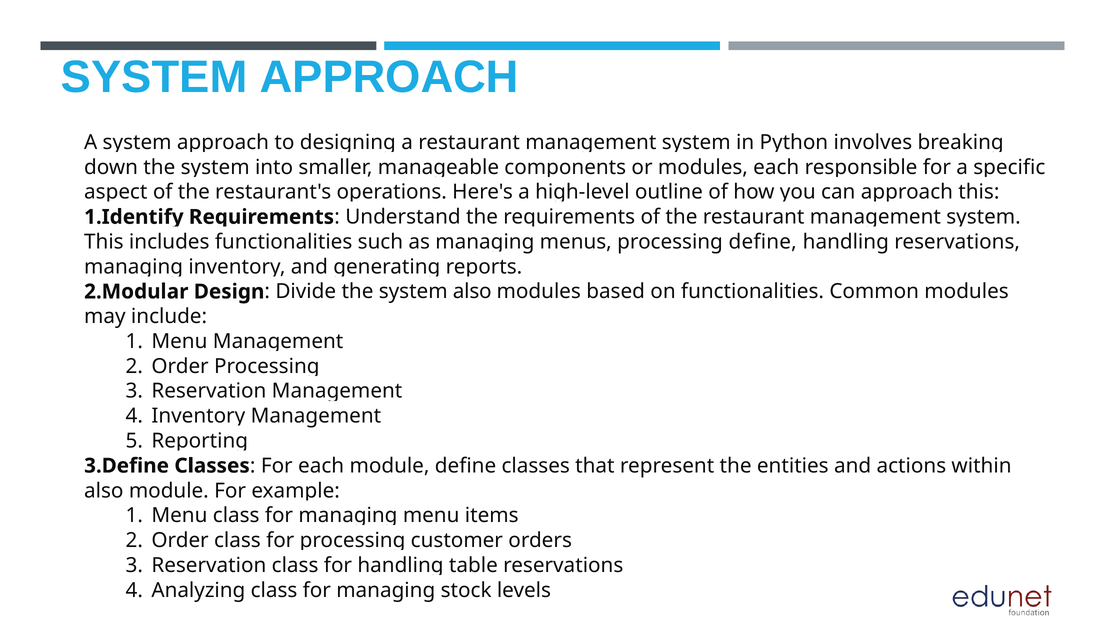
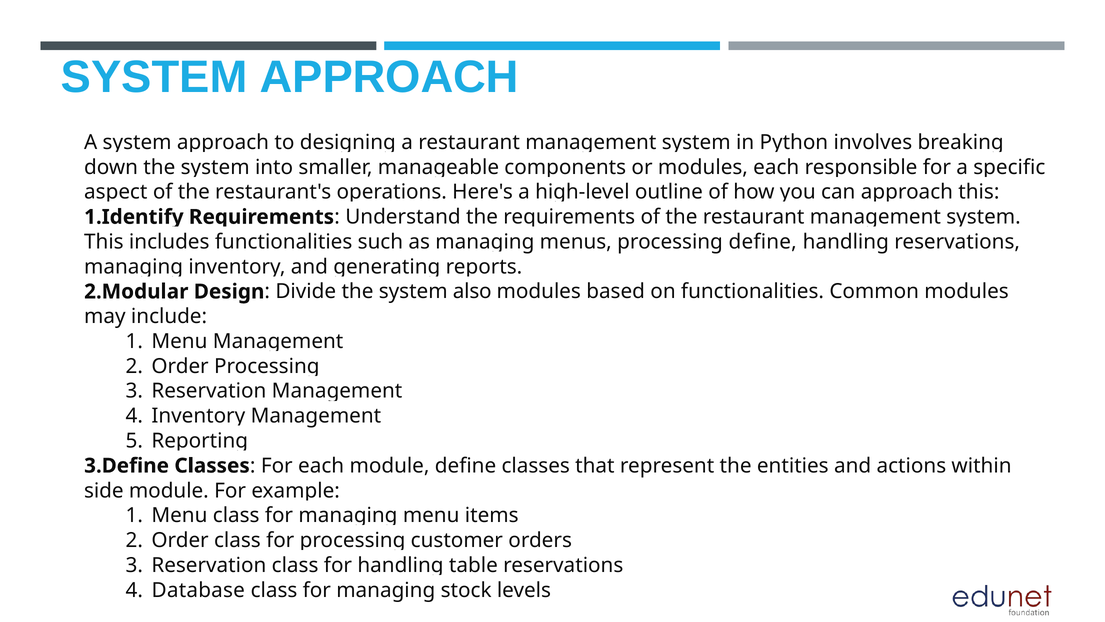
also: also -> side (104, 490)
Analyzing: Analyzing -> Database (198, 590)
